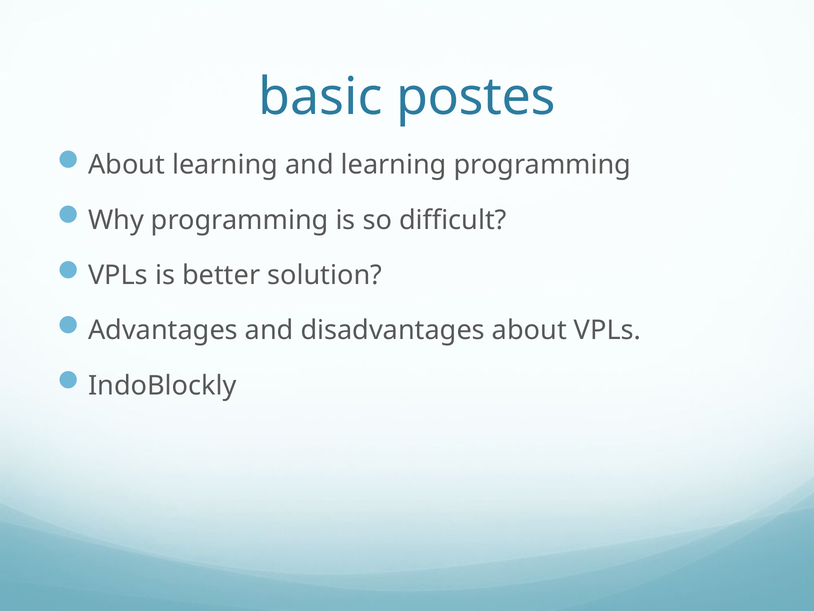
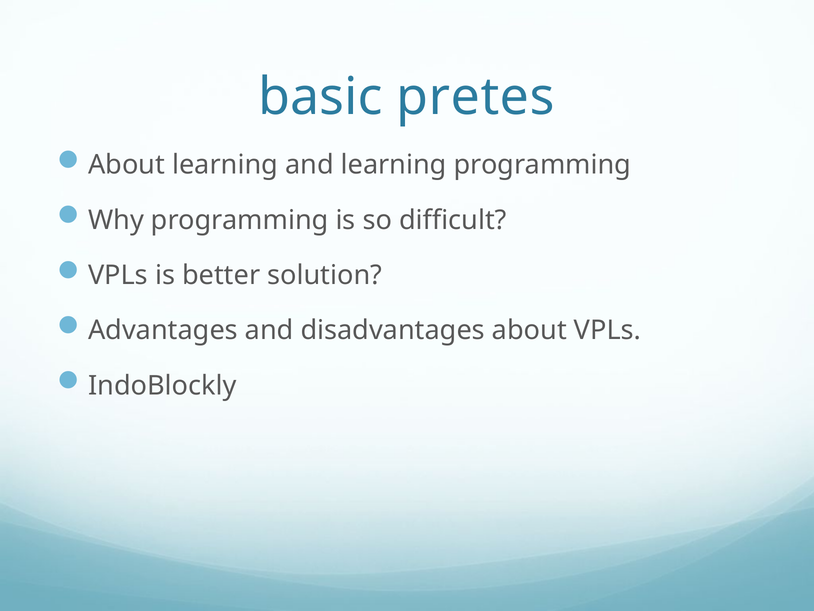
postes: postes -> pretes (475, 97)
